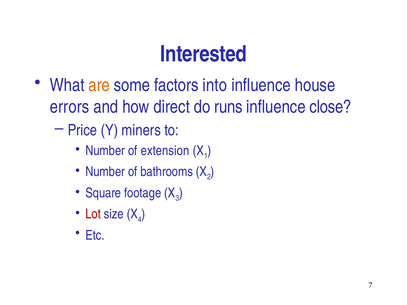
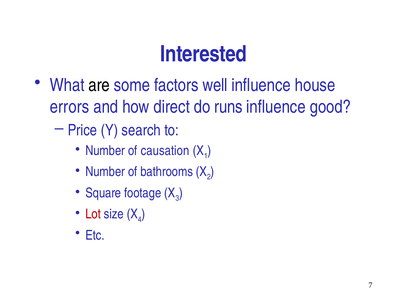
are colour: orange -> black (99, 85)
into: into -> well (215, 85)
close: close -> good (330, 107)
miners: miners -> search (141, 130)
extension: extension -> causation (165, 151)
